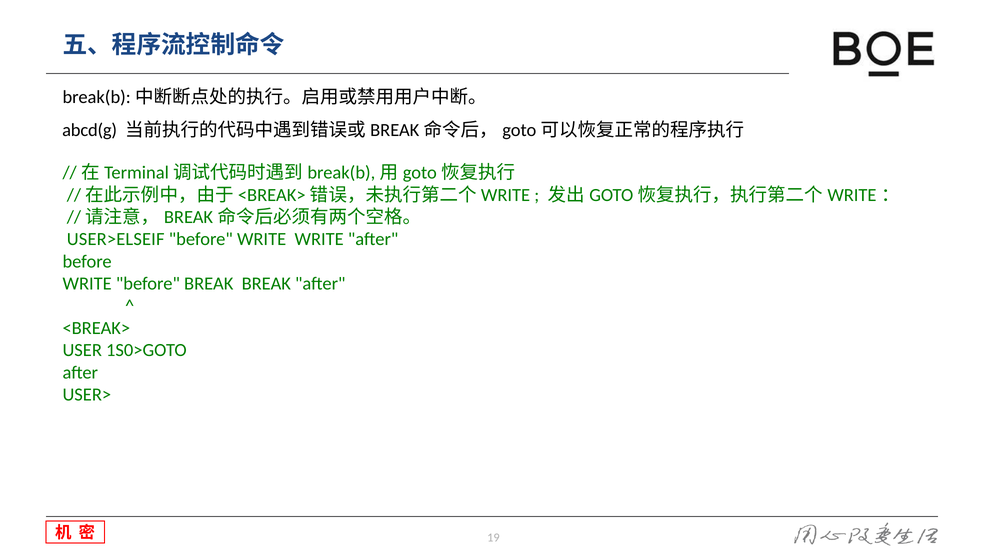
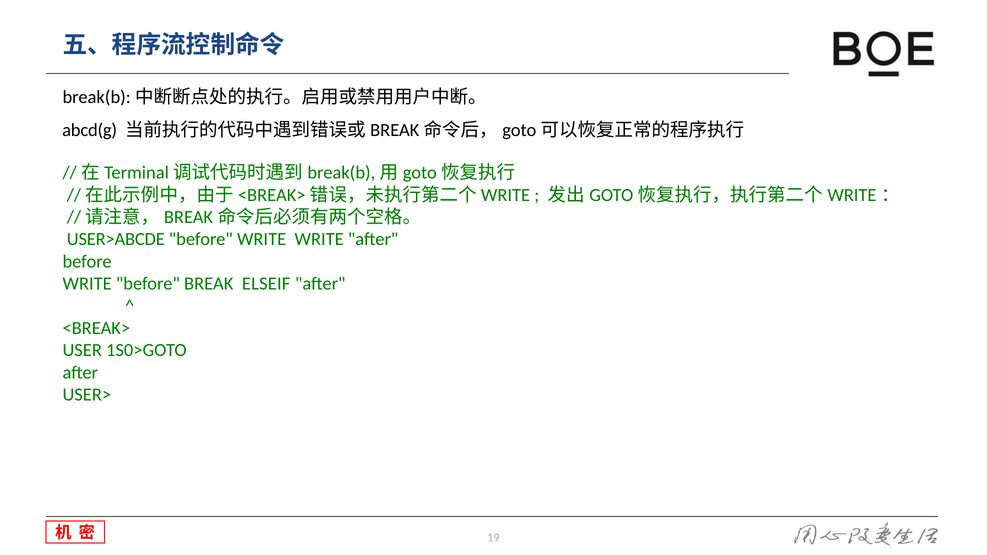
USER>ELSEIF: USER>ELSEIF -> USER>ABCDE (116, 239)
BREAK BREAK: BREAK -> ELSEIF (266, 284)
